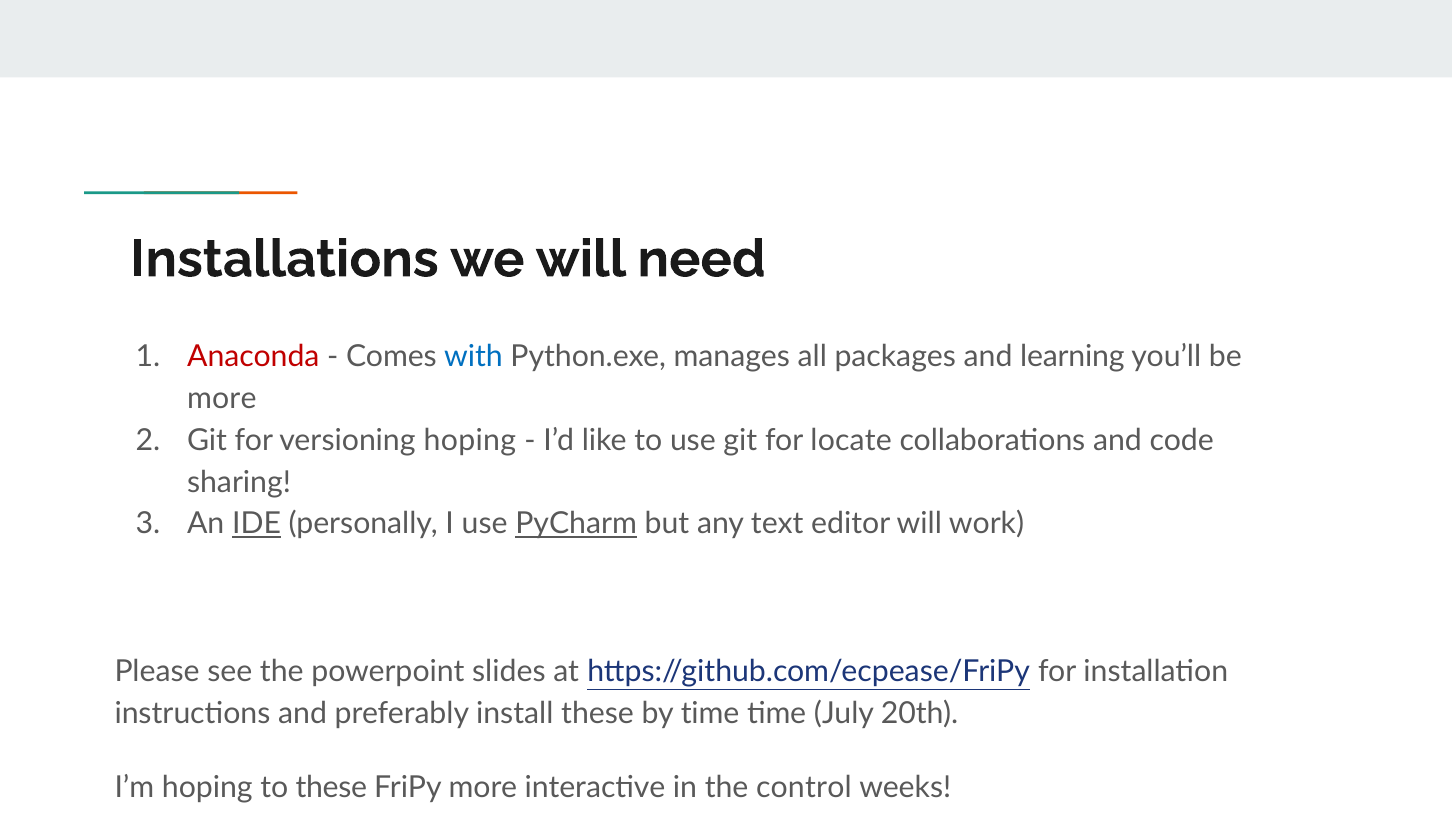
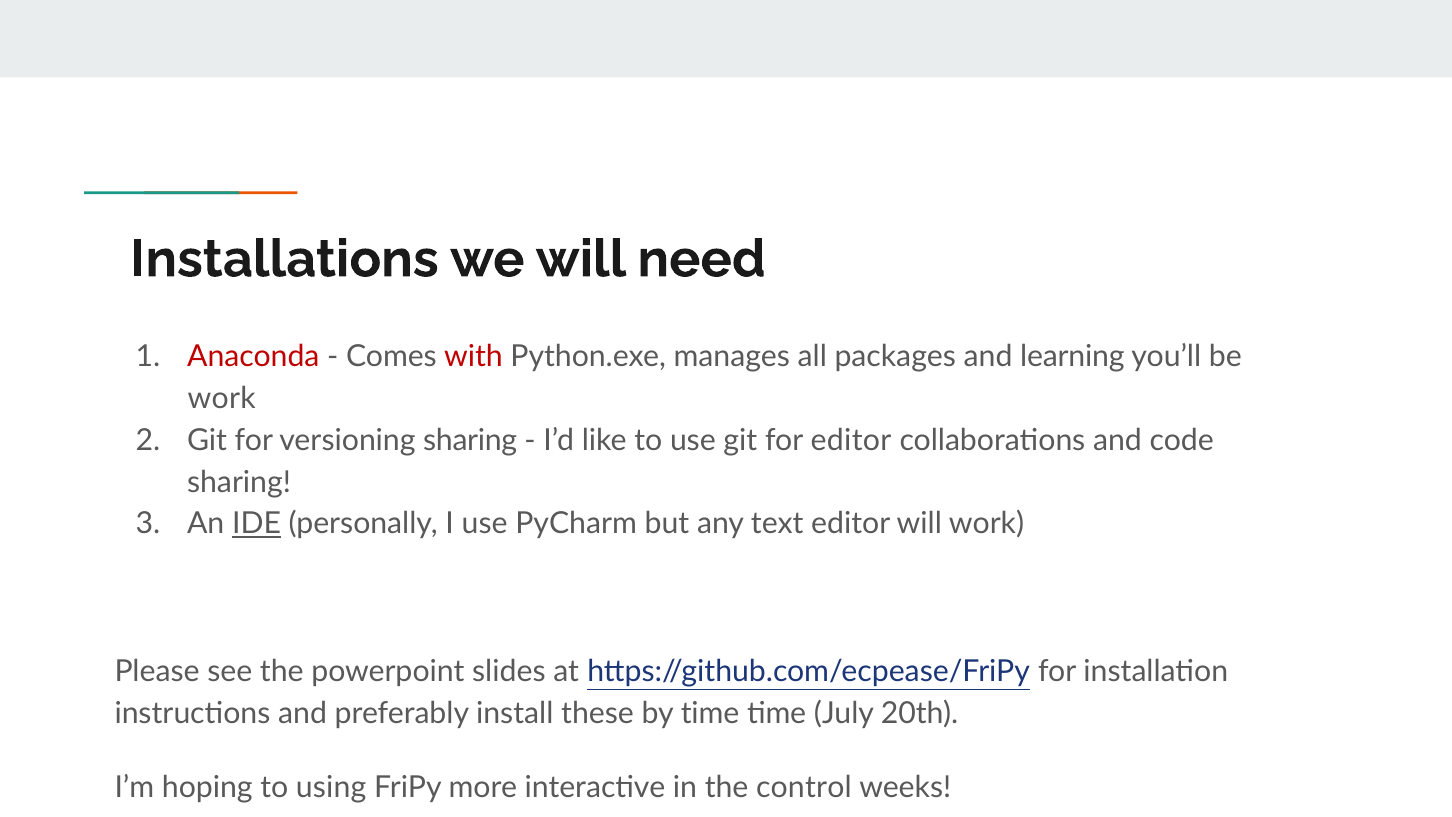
with colour: blue -> red (473, 357)
more: more -> work (222, 398)
versioning hoping: hoping -> sharing (470, 440)
for locate: locate -> editor (851, 440)
PyCharm underline: present -> none (576, 524)
to these: these -> using (331, 787)
